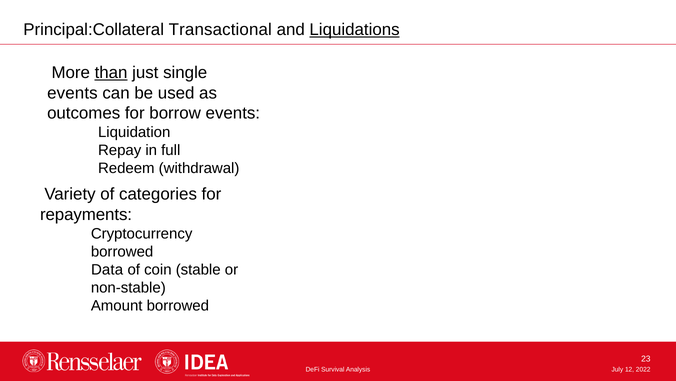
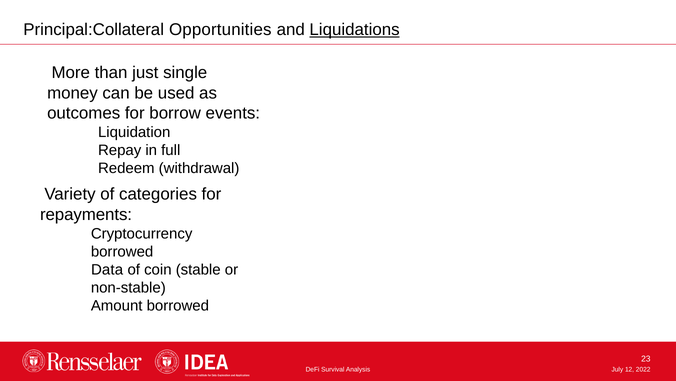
Transactional: Transactional -> Opportunities (220, 30)
than underline: present -> none (111, 72)
events: events -> money (72, 93)
